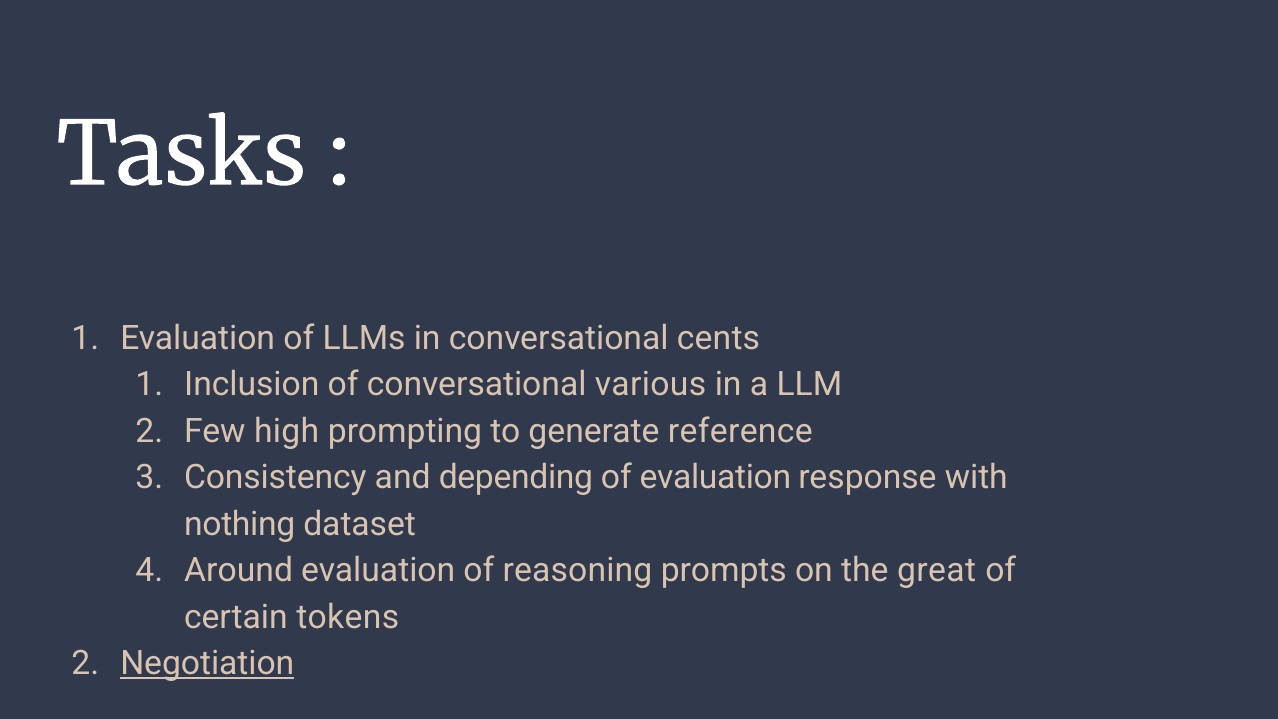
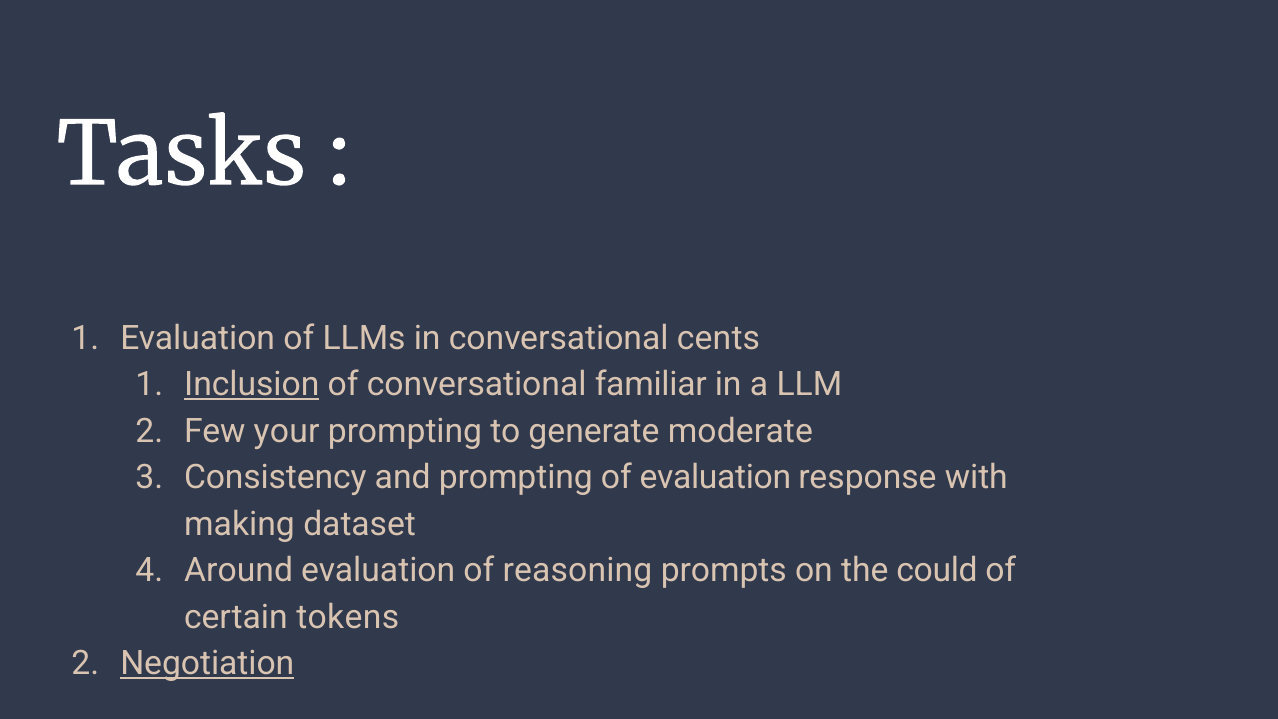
Inclusion underline: none -> present (252, 384)
various: various -> familiar (651, 384)
high: high -> your (287, 431)
reference: reference -> moderate (740, 431)
and depending: depending -> prompting (516, 477)
nothing: nothing -> making (239, 524)
great: great -> could (937, 570)
